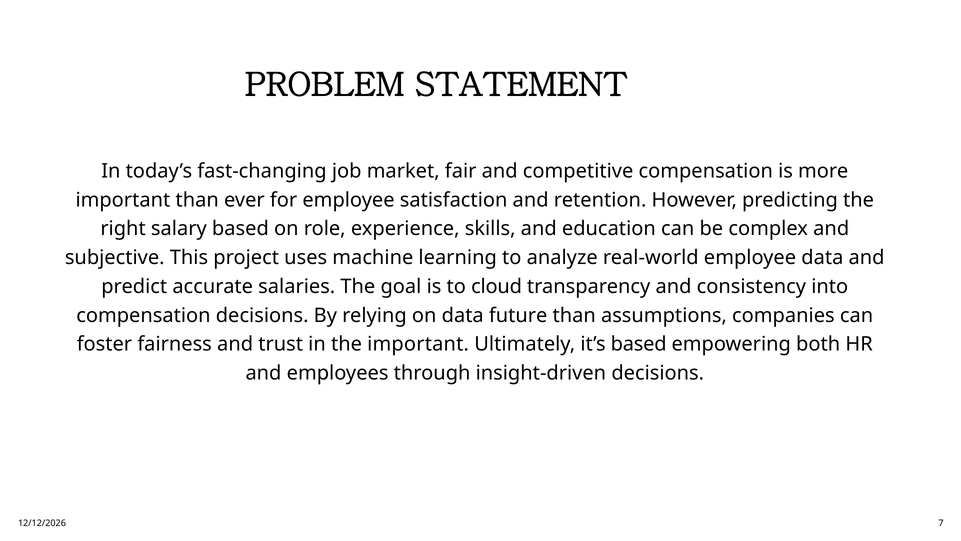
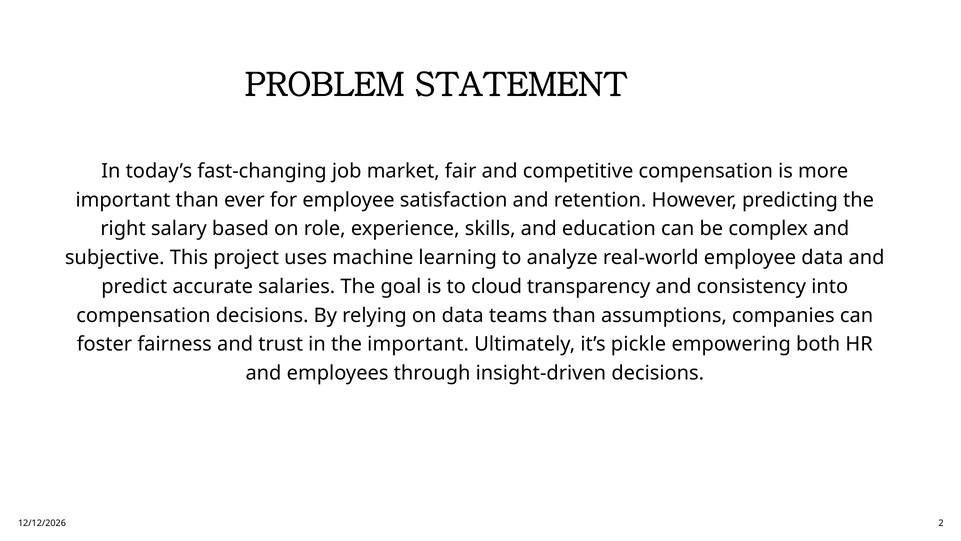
future: future -> teams (518, 315)
it’s based: based -> pickle (638, 344)
7: 7 -> 2 (941, 523)
